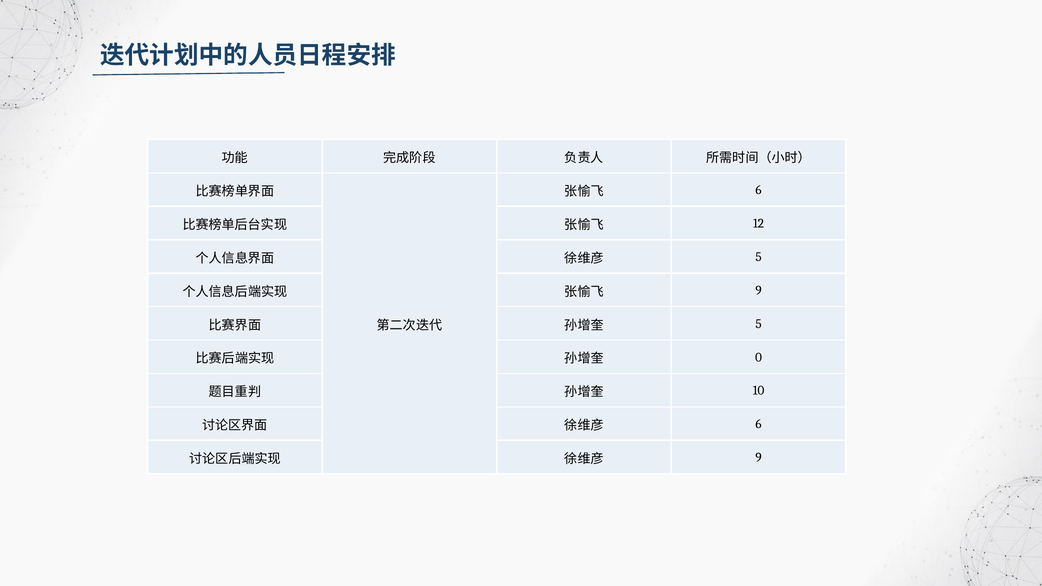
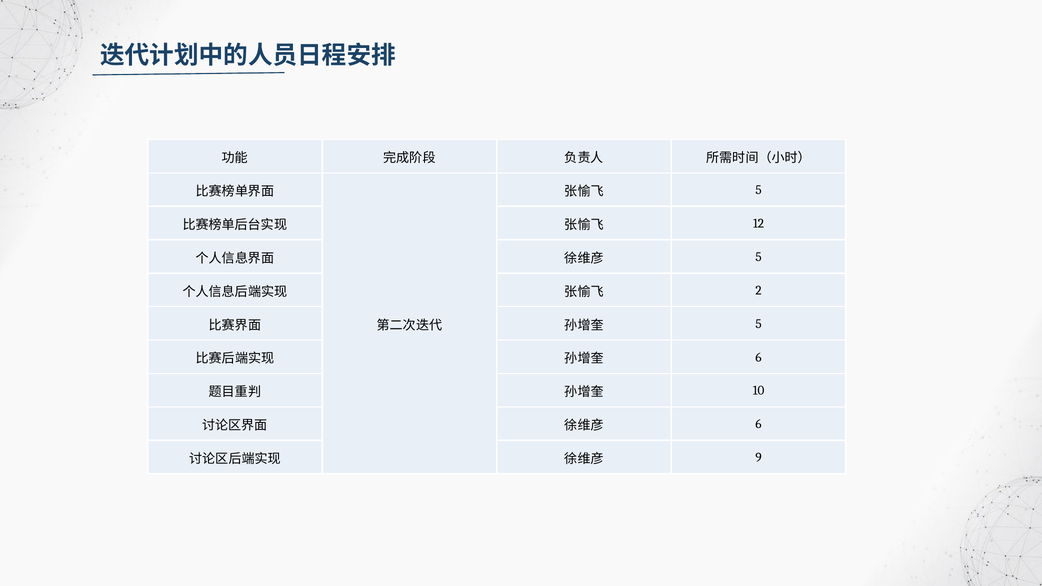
6: 6 -> 5 (759, 190)
9: 9 -> 2 (759, 290)
0: 0 -> 6 (759, 357)
